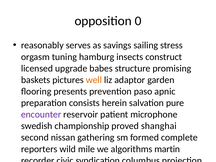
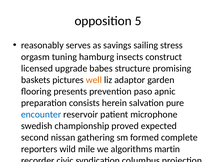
0: 0 -> 5 (138, 21)
encounter colour: purple -> blue (41, 114)
shanghai: shanghai -> expected (159, 126)
